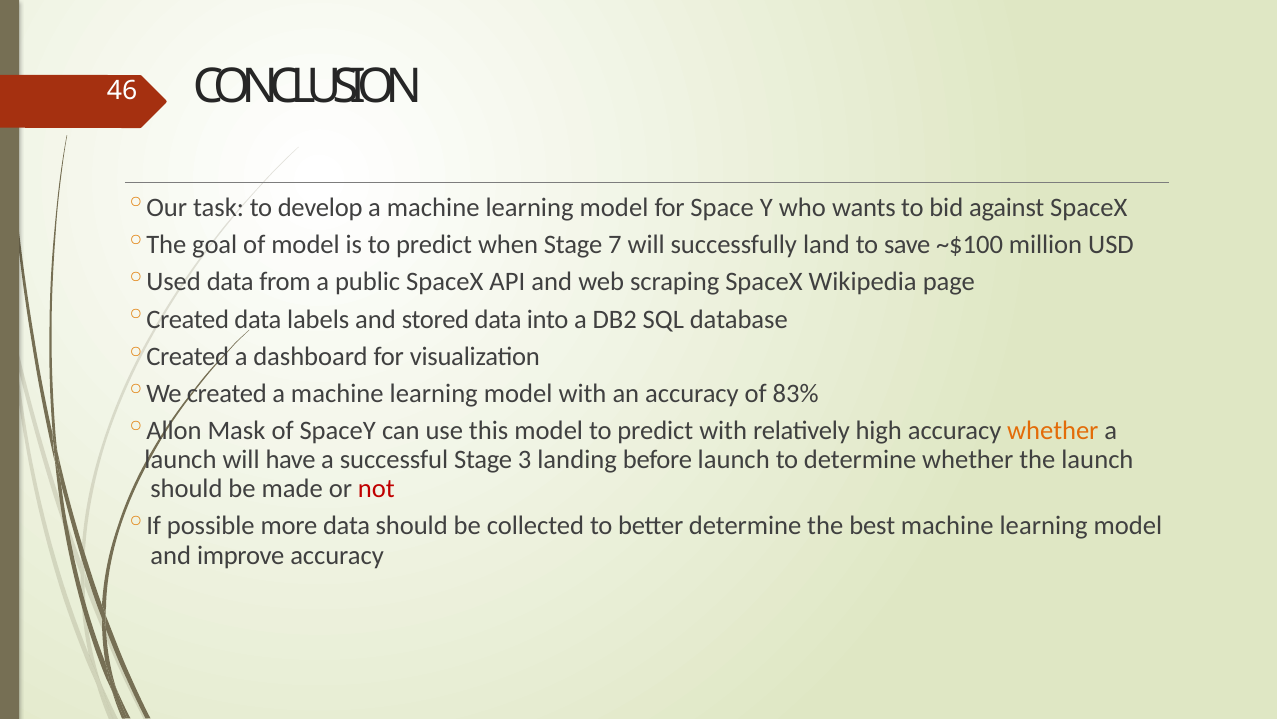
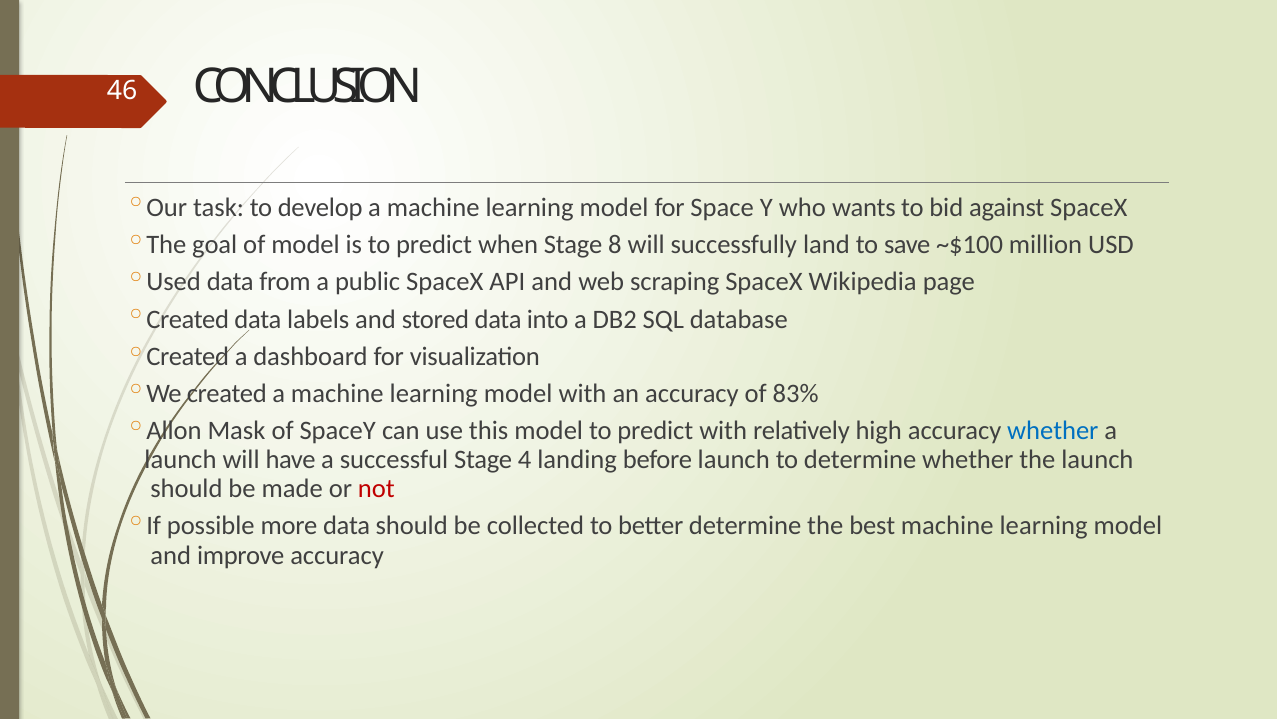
7: 7 -> 8 (615, 244)
whether colour: orange -> blue (1053, 431)
3: 3 -> 4 (525, 459)
